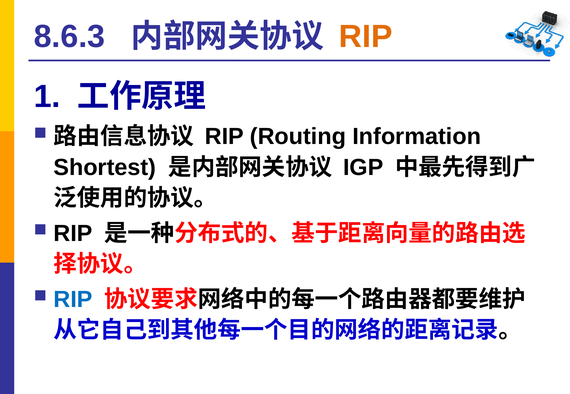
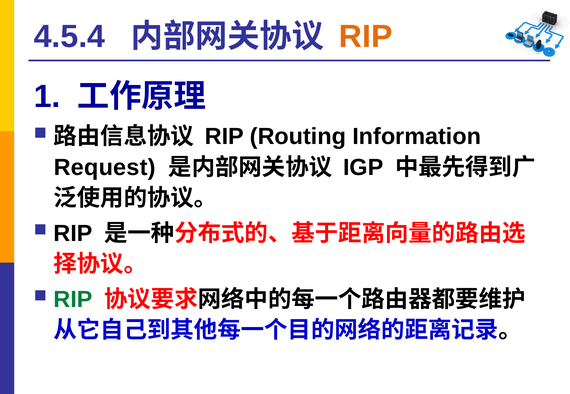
8.6.3: 8.6.3 -> 4.5.4 (69, 37)
Shortest: Shortest -> Request (105, 168)
RIP colour: blue -> green (73, 300)
